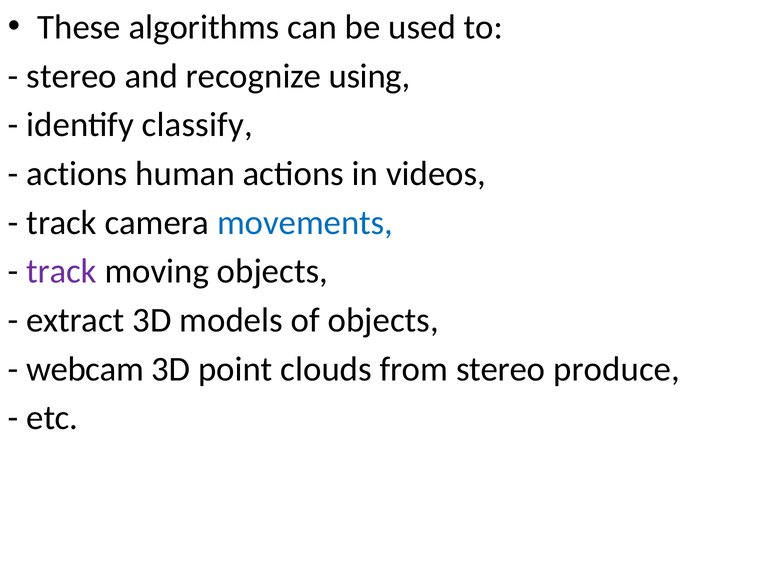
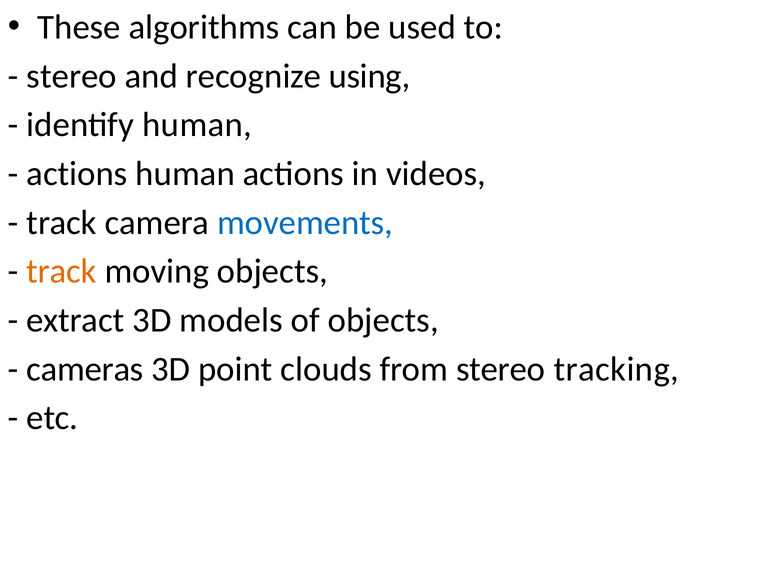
identify classify: classify -> human (197, 125)
track colour: purple -> orange (62, 271)
webcam: webcam -> cameras (85, 369)
produce: produce -> tracking (616, 369)
